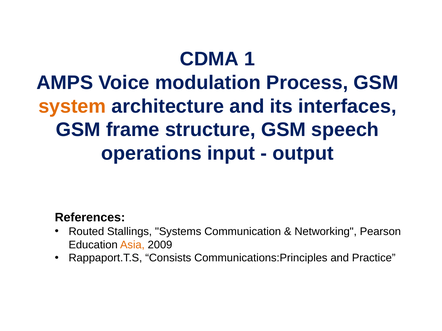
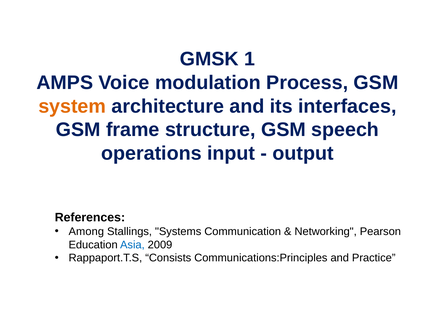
CDMA: CDMA -> GMSK (209, 59)
Routed: Routed -> Among (86, 232)
Asia colour: orange -> blue (132, 245)
